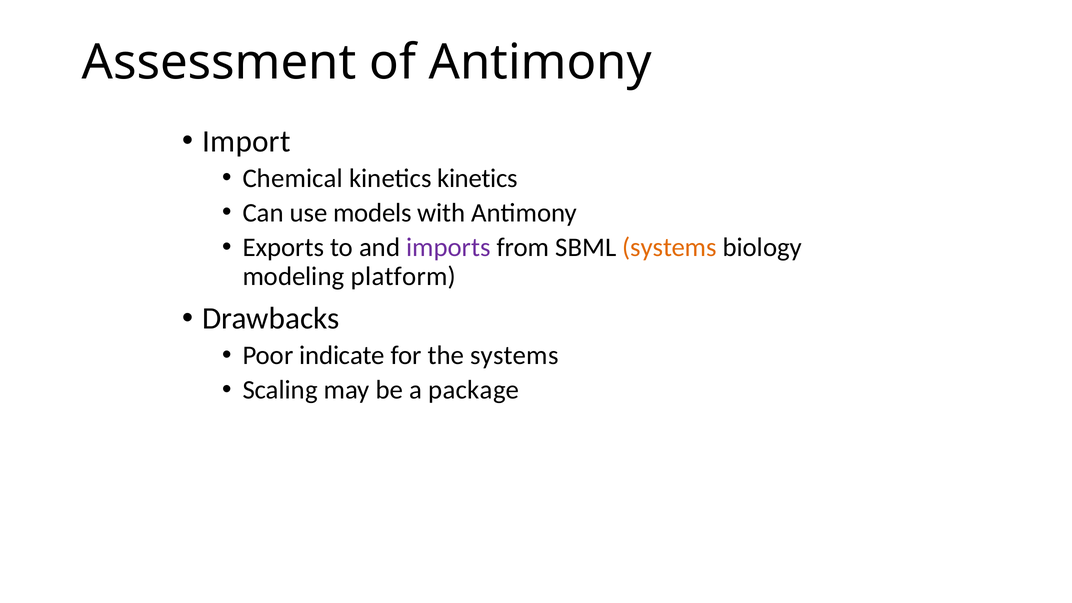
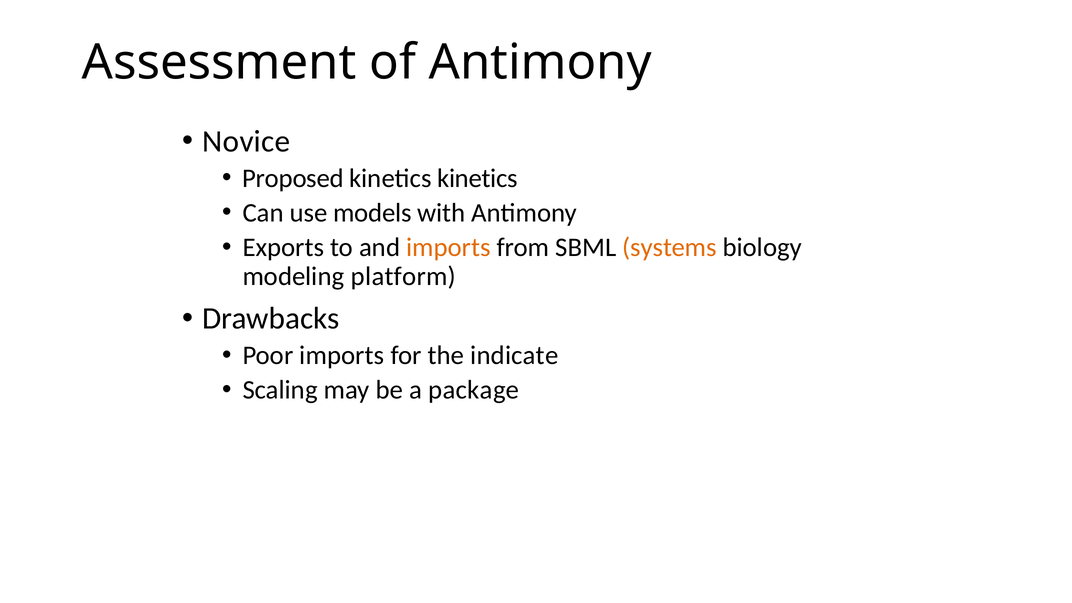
Import: Import -> Novice (246, 141)
Chemical: Chemical -> Proposed (293, 178)
imports colour: purple -> orange (448, 247)
Poor indicate: indicate -> imports (342, 356)
the systems: systems -> indicate (514, 356)
